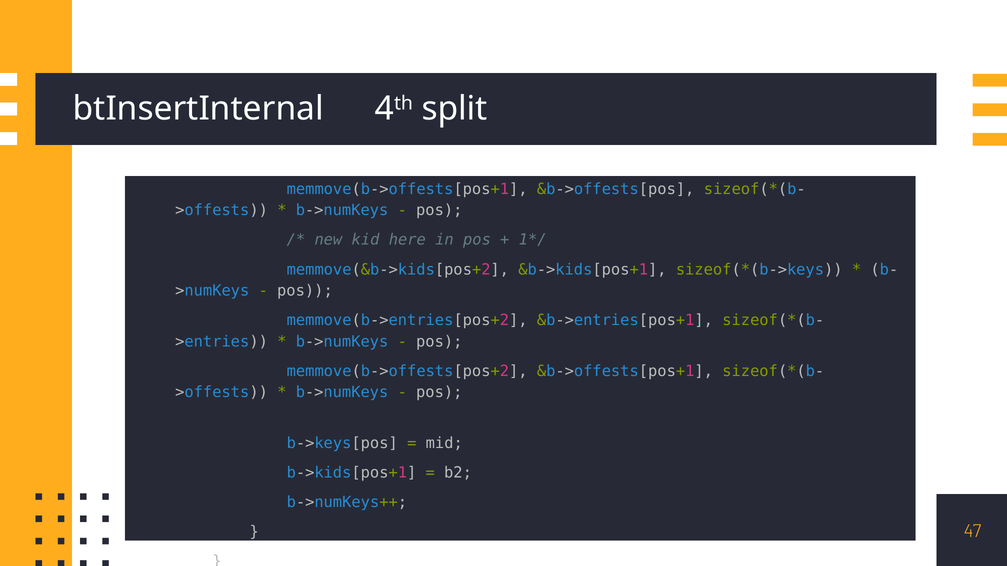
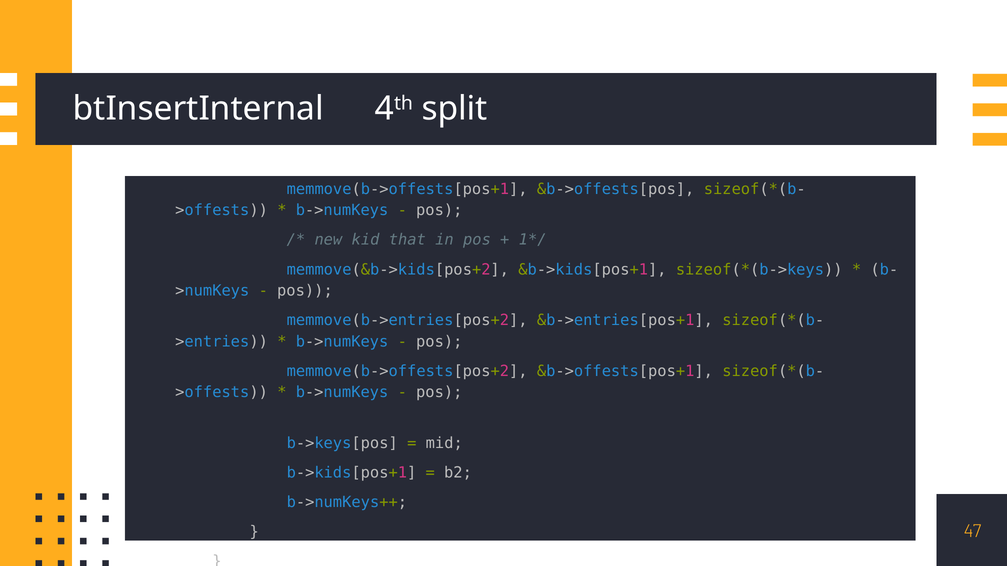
here: here -> that (407, 240)
